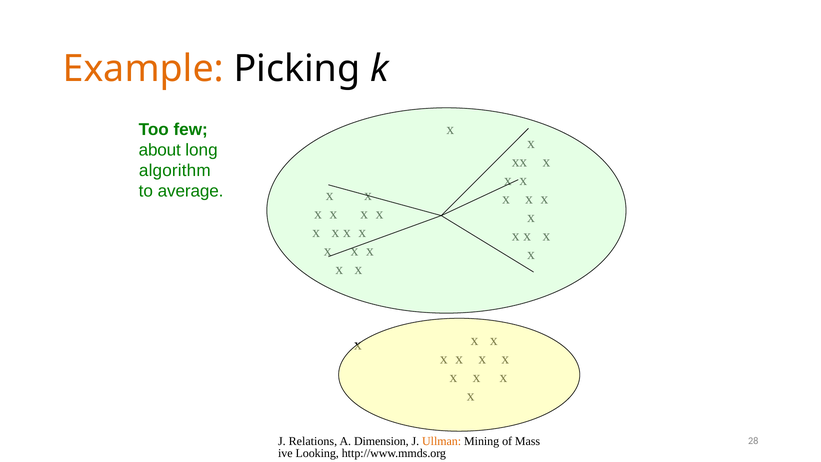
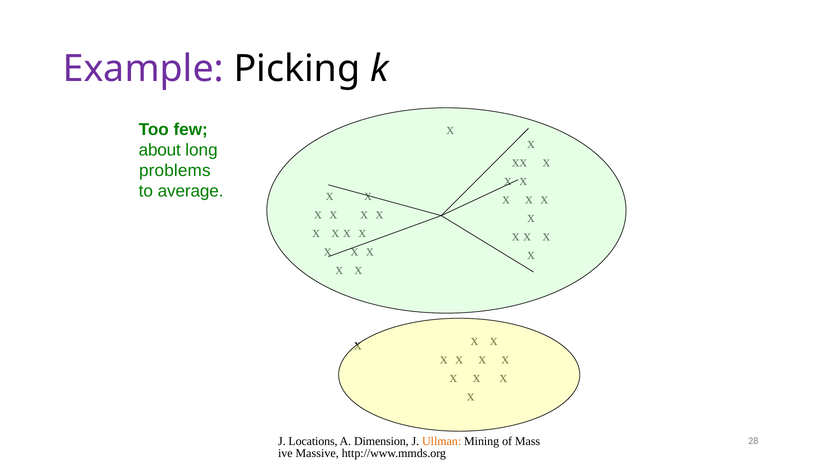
Example colour: orange -> purple (143, 69)
algorithm: algorithm -> problems (175, 171)
Relations: Relations -> Locations (313, 441)
Looking: Looking -> Massive (317, 453)
